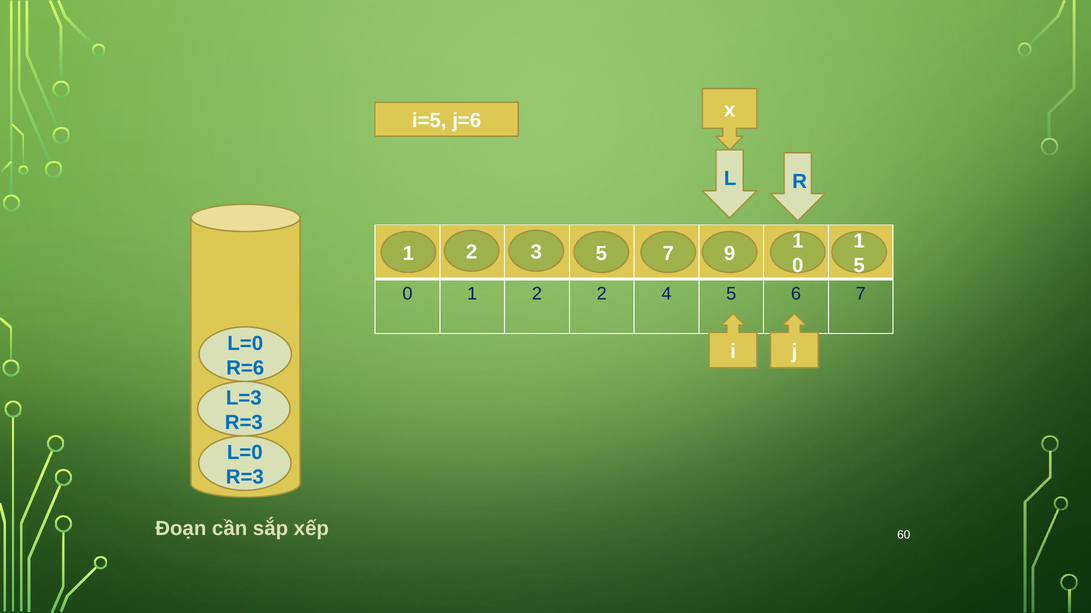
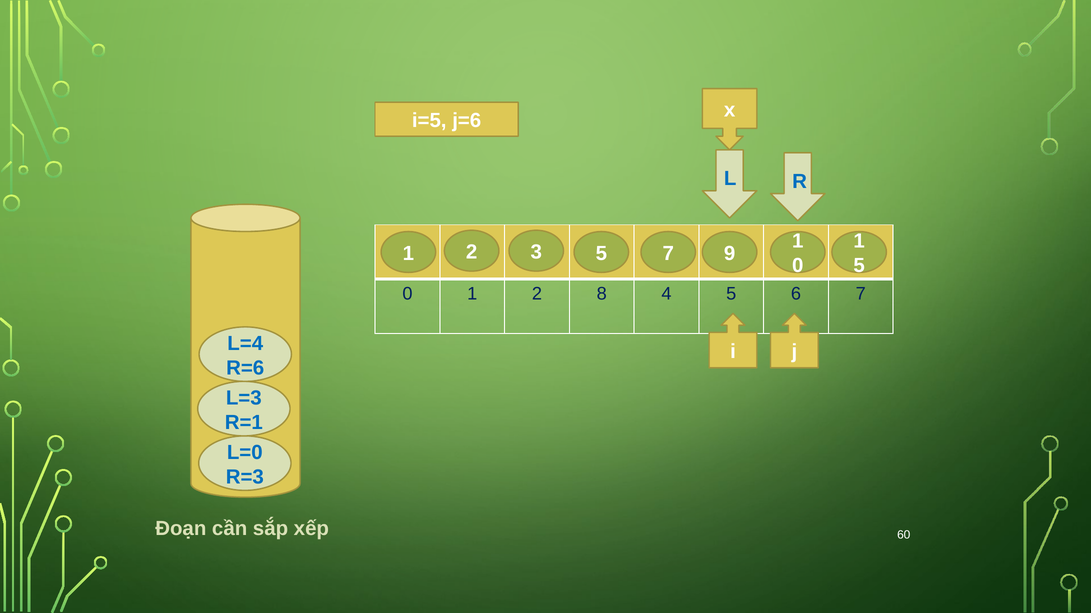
2 2: 2 -> 8 (602, 294)
L=0: L=0 -> L=4 (245, 344)
R=3: R=3 -> R=1 (244, 423)
